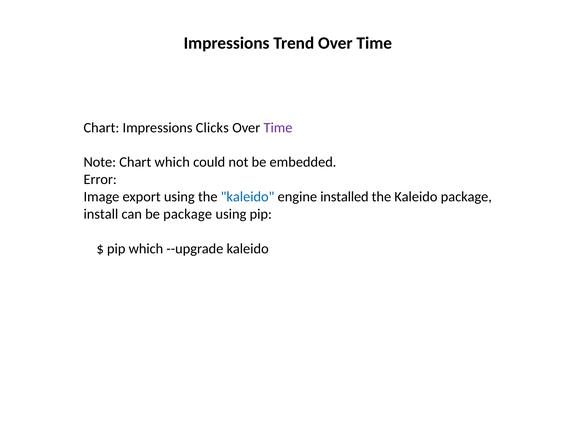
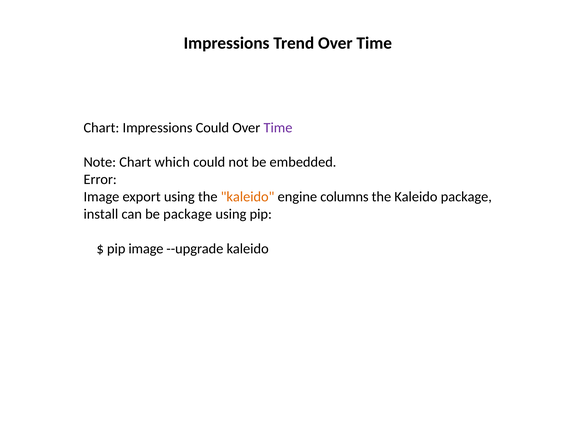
Impressions Clicks: Clicks -> Could (212, 128)
kaleido colour: blue -> orange (248, 197)
installed: installed -> columns (344, 197)
pip which: which -> image (146, 249)
